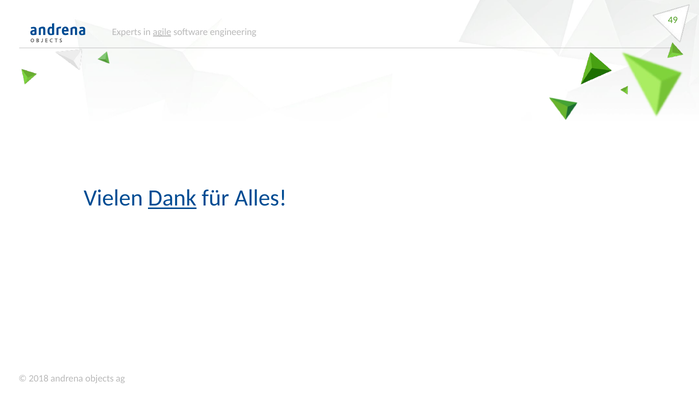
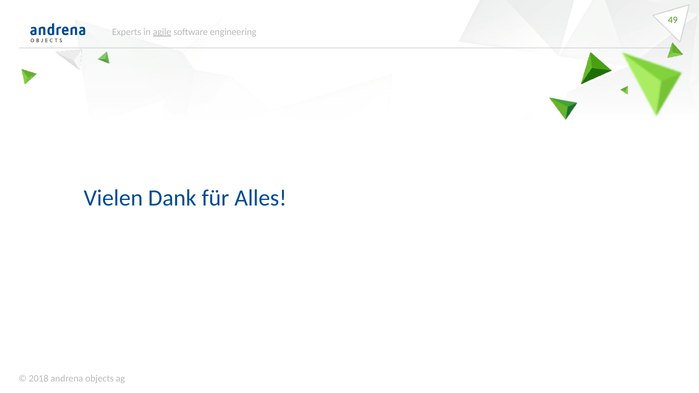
Dank underline: present -> none (172, 198)
